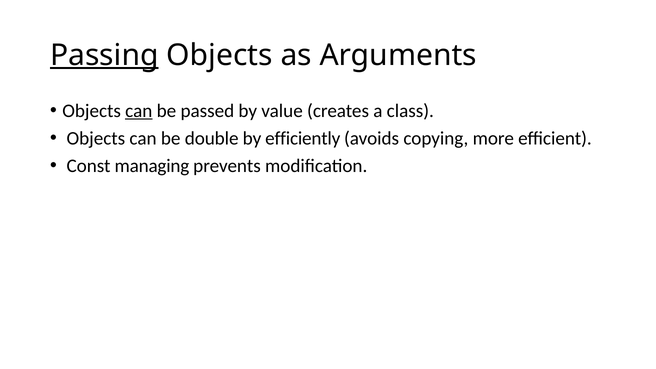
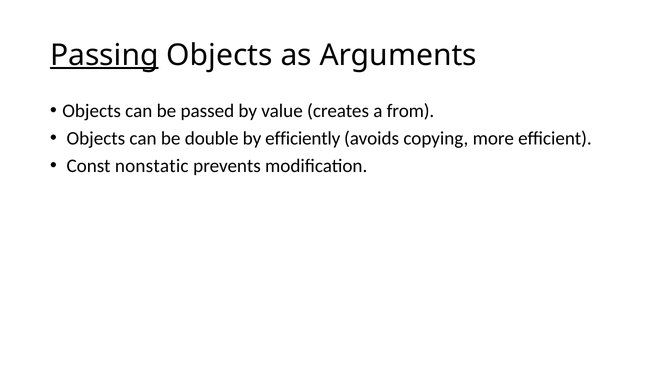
can underline: present -> none (139, 111)
class: class -> from (410, 111)
managing: managing -> nonstatic (152, 166)
